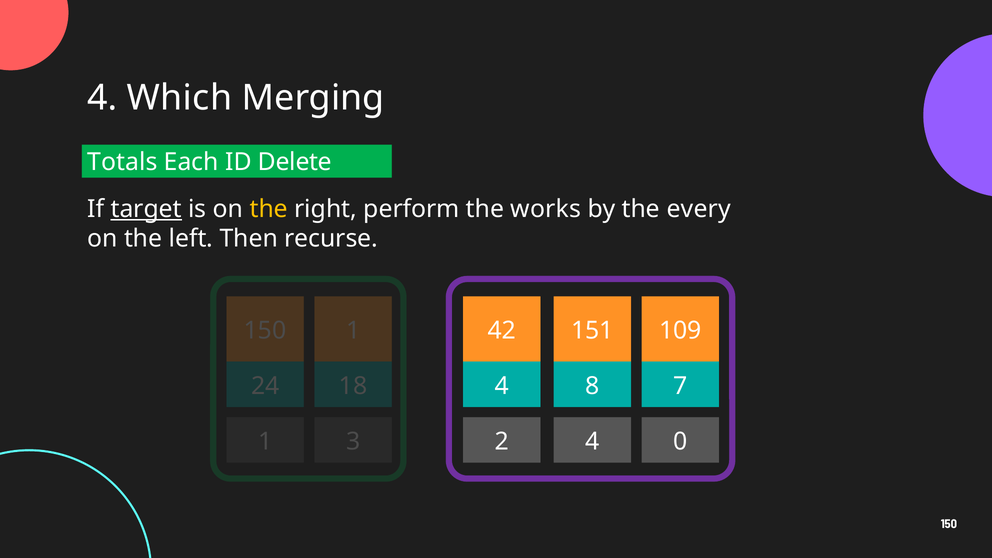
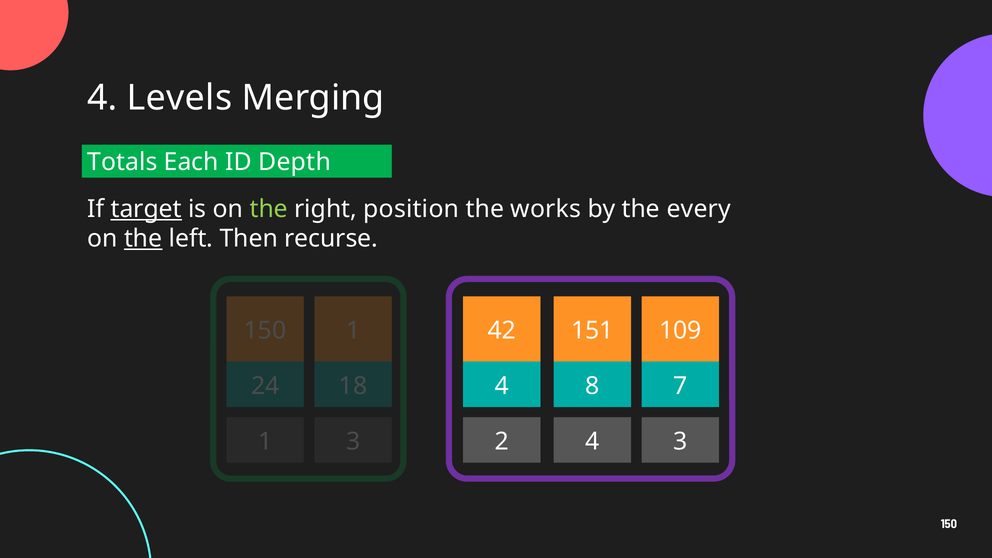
Which: Which -> Levels (179, 98)
Delete: Delete -> Depth (295, 162)
the colour: yellow -> light green (269, 209)
perform: perform -> position (411, 209)
the underline: none -> present (143, 239)
2 0: 0 -> 3 (680, 442)
